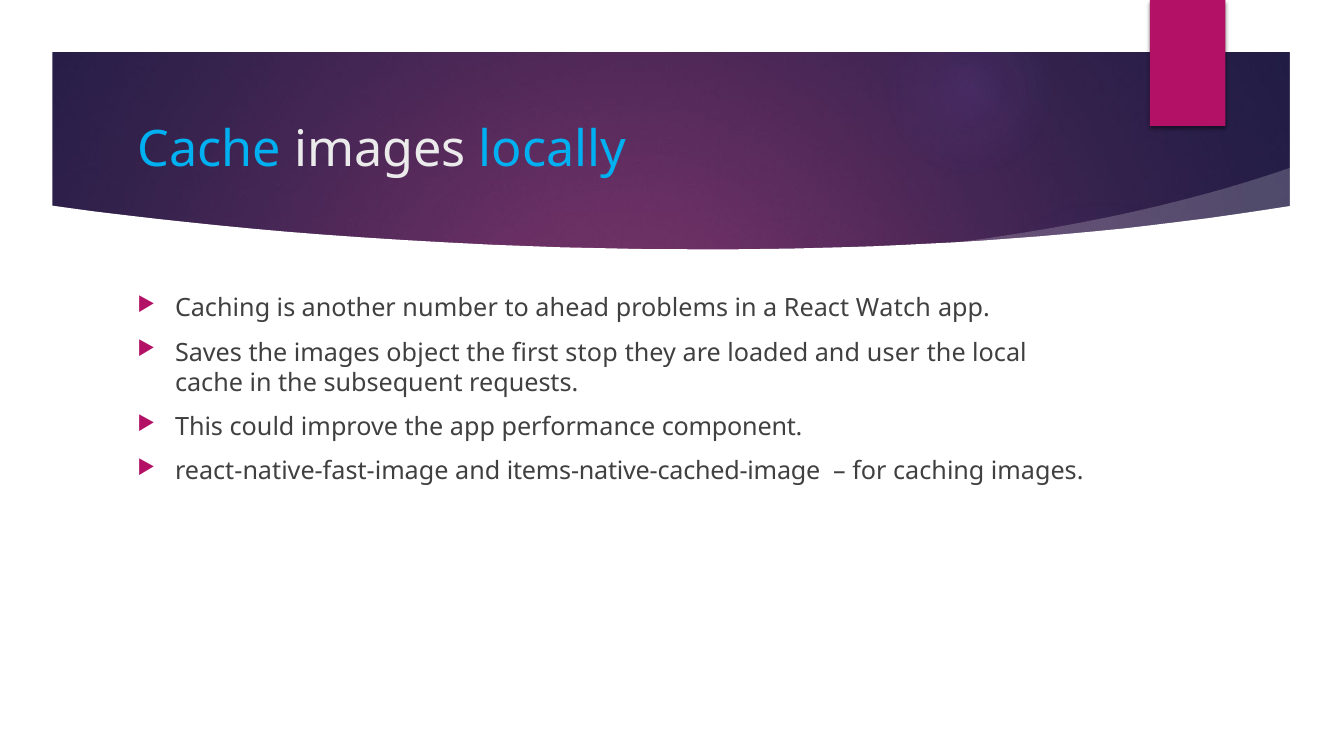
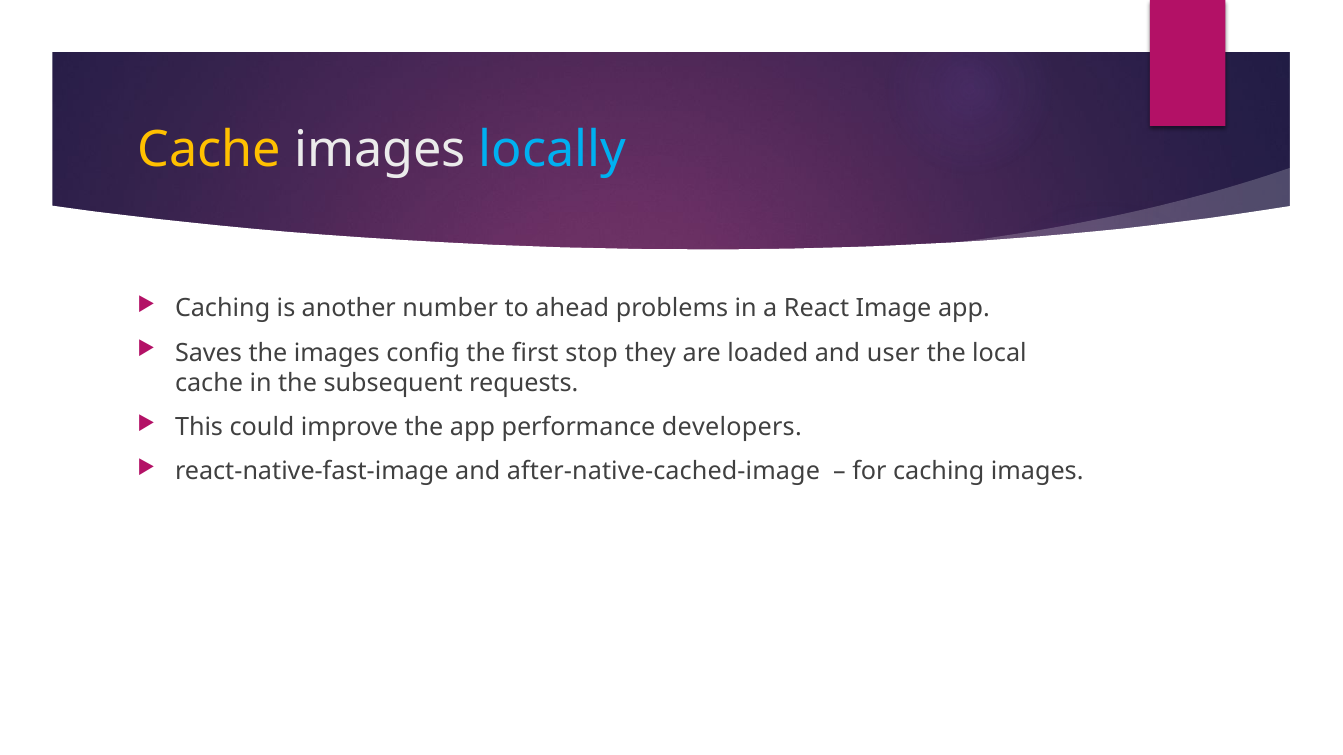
Cache colour: light blue -> yellow (209, 150)
Watch: Watch -> Image (894, 309)
object: object -> config (423, 353)
component: component -> developers (732, 427)
items-native-cached-image: items-native-cached-image -> after-native-cached-image (663, 472)
